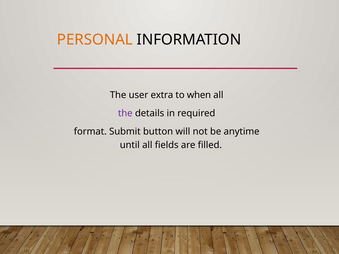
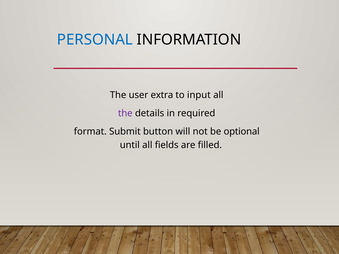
PERSONAL colour: orange -> blue (95, 40)
when: when -> input (199, 95)
anytime: anytime -> optional (242, 132)
